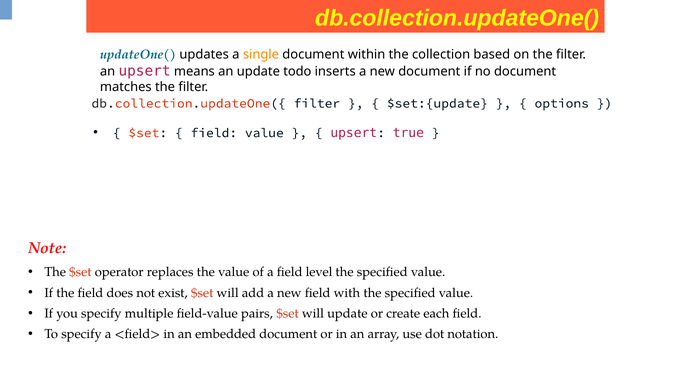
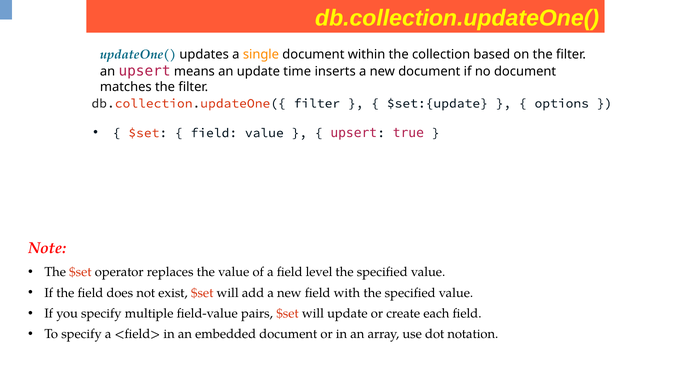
todo: todo -> time (297, 71)
